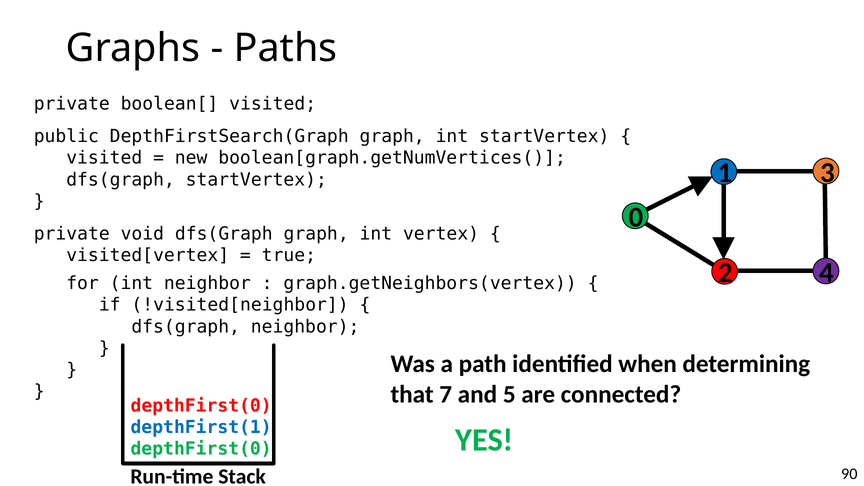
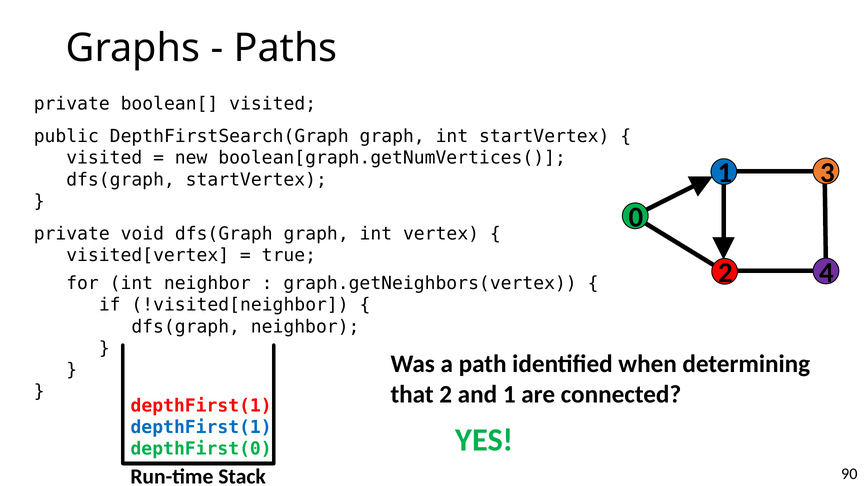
that 7: 7 -> 2 (446, 394)
and 5: 5 -> 1 (509, 394)
depthFirst(0: depthFirst(0 -> depthFirst(1 (201, 406)
